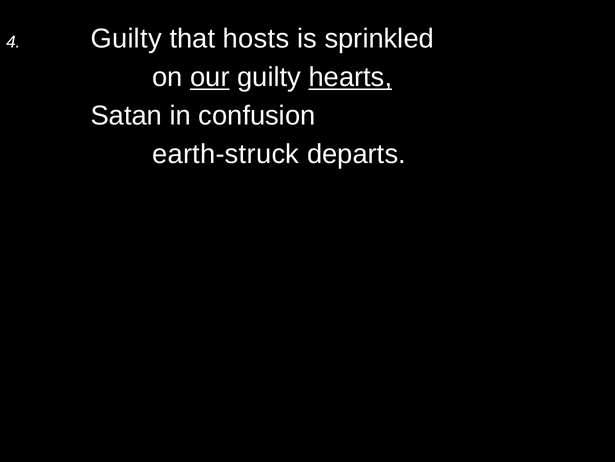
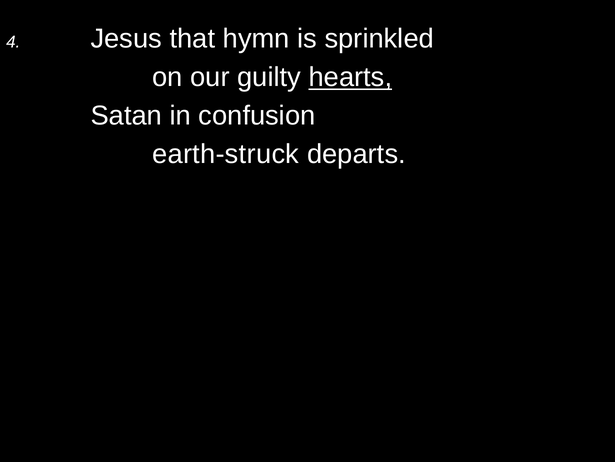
4 Guilty: Guilty -> Jesus (126, 39)
hosts: hosts -> hymn (256, 39)
our underline: present -> none (210, 77)
